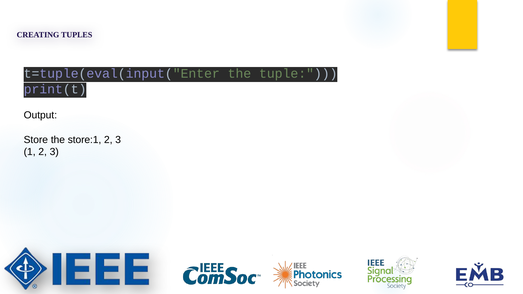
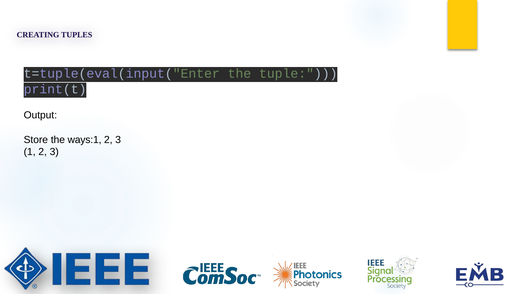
store:1: store:1 -> ways:1 (85, 140)
